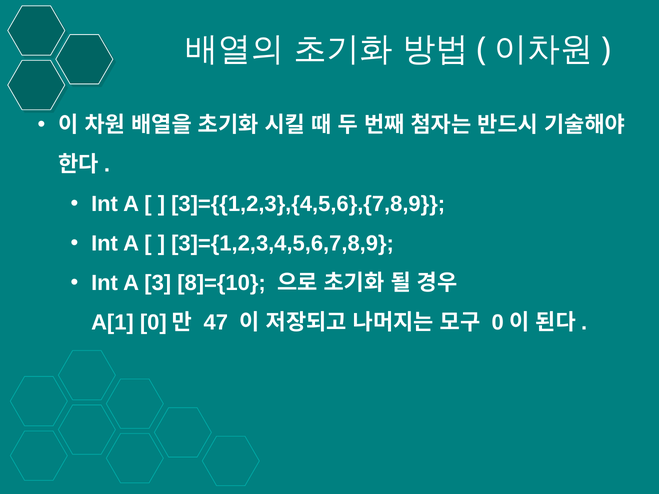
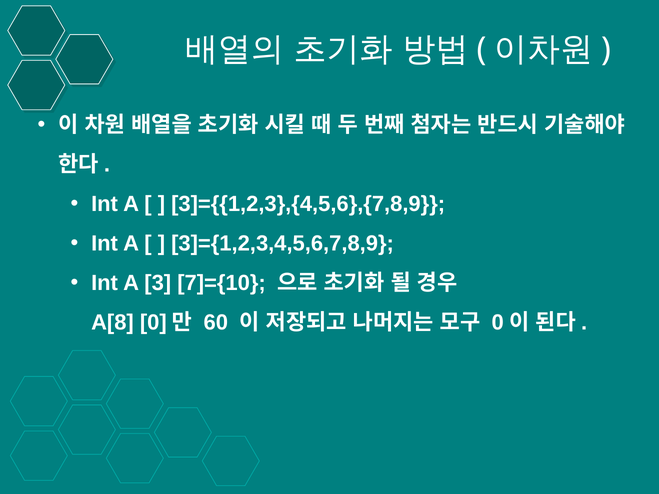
8]={10: 8]={10 -> 7]={10 (222, 283)
A[1: A[1 -> A[8 (112, 323)
47: 47 -> 60 (216, 323)
